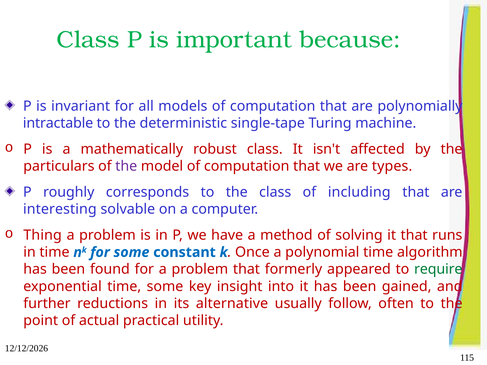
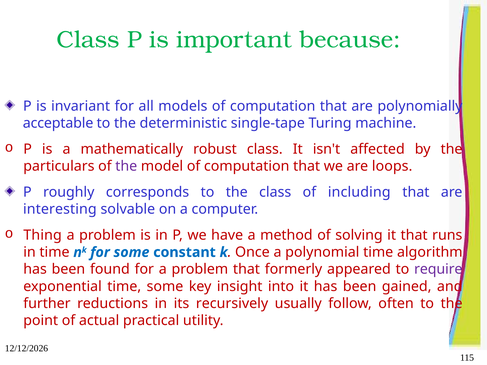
intractable: intractable -> acceptable (58, 123)
types: types -> loops (392, 166)
require colour: green -> purple (438, 269)
alternative: alternative -> recursively (232, 304)
